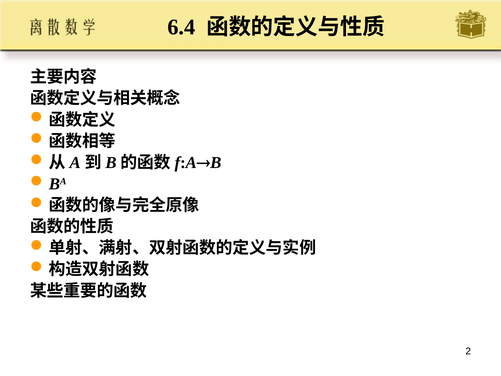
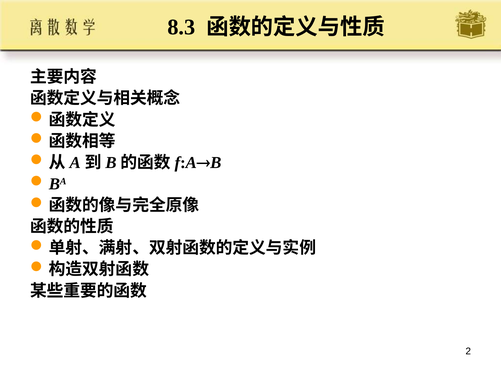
6.4: 6.4 -> 8.3 (181, 27)
